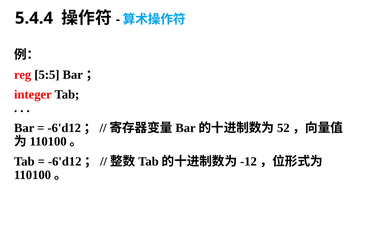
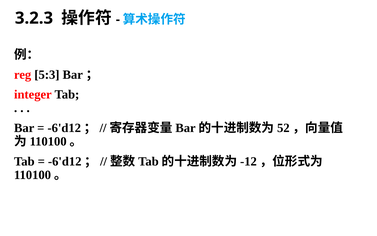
5.4.4: 5.4.4 -> 3.2.3 (34, 18)
5:5: 5:5 -> 5:3 (47, 74)
